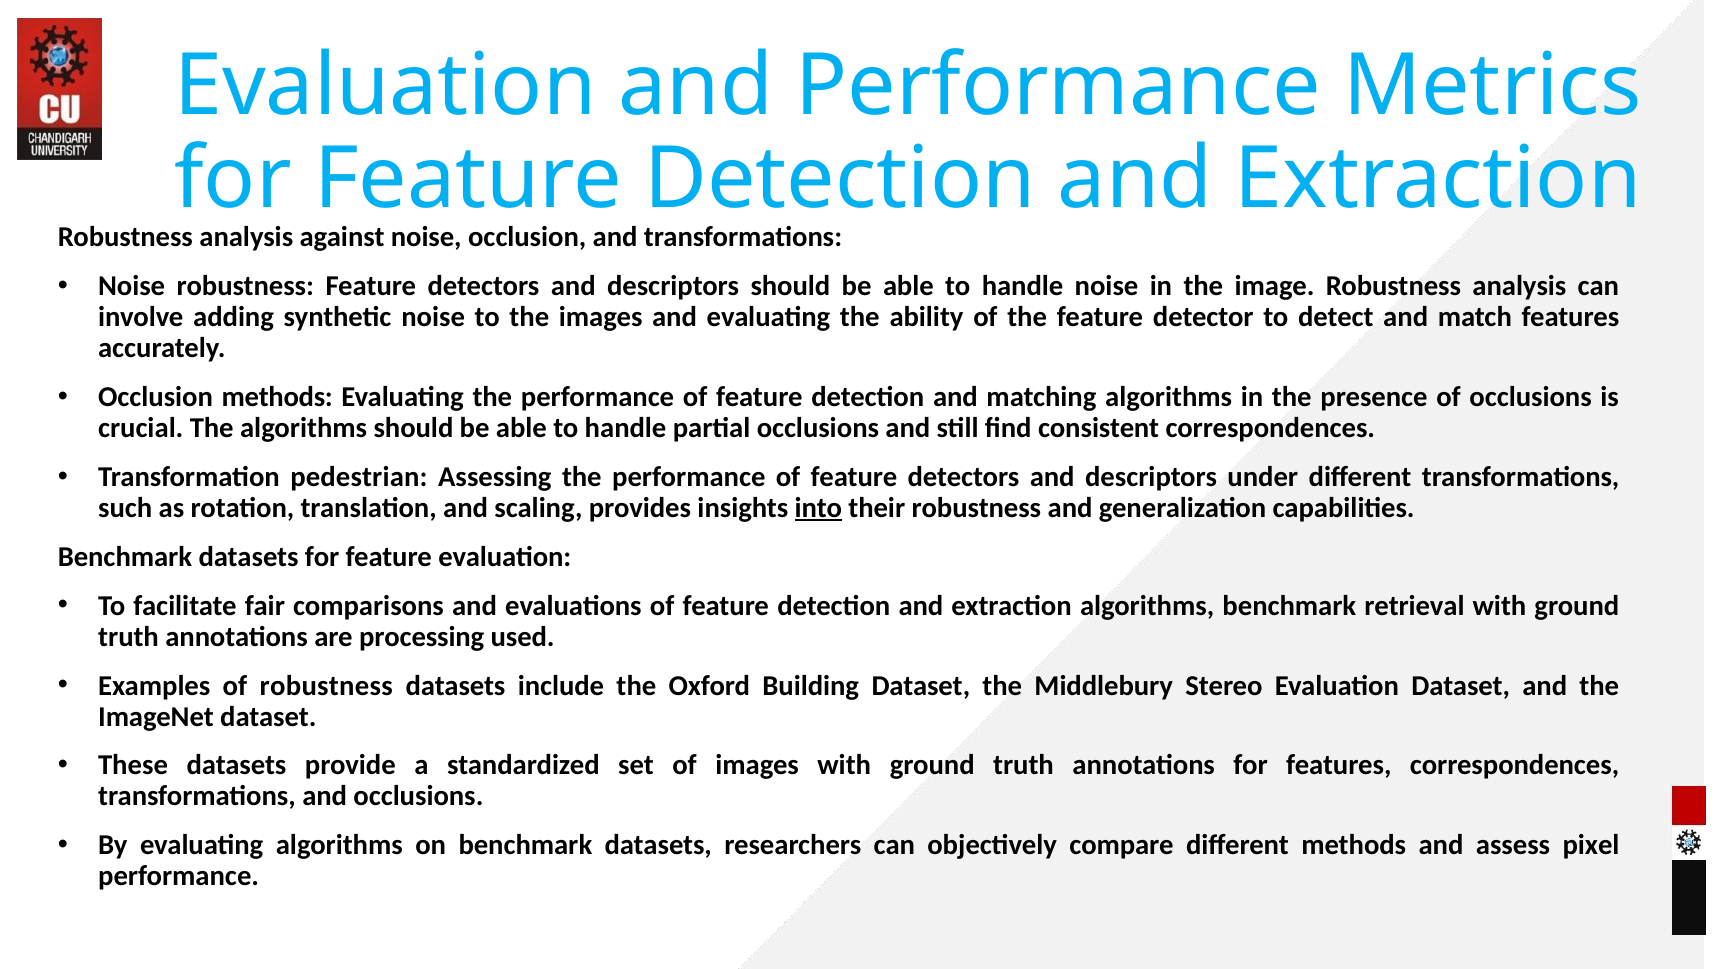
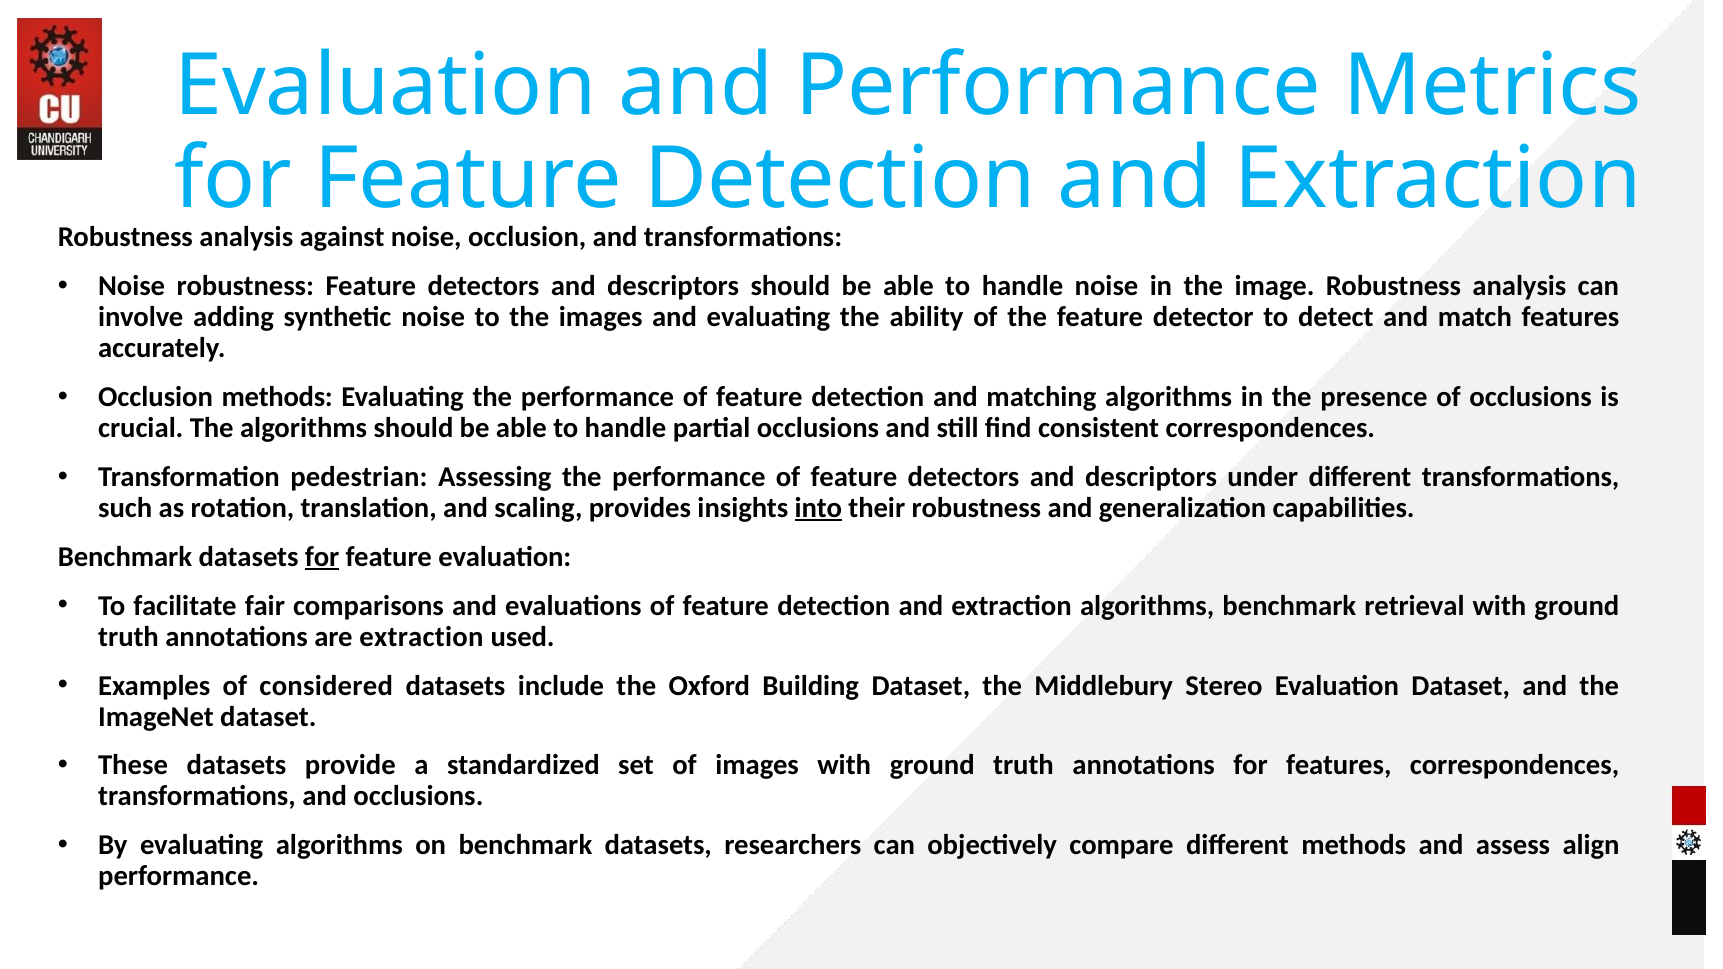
for underline: none -> present (322, 557)
are processing: processing -> extraction (421, 637)
of robustness: robustness -> considered (326, 686)
pixel: pixel -> align (1591, 846)
